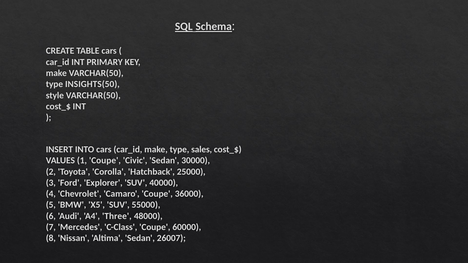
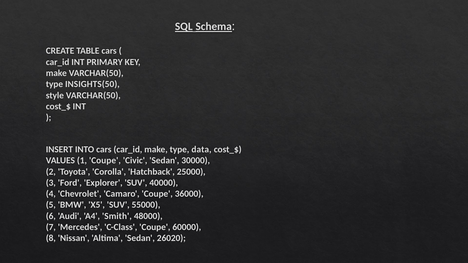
sales: sales -> data (201, 150)
Three: Three -> Smith (117, 216)
26007: 26007 -> 26020 (171, 238)
